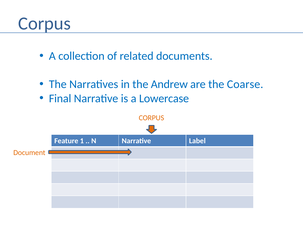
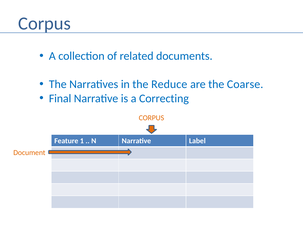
Andrew: Andrew -> Reduce (169, 84)
Lowercase: Lowercase -> Correcting (164, 99)
